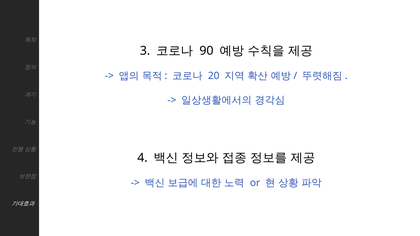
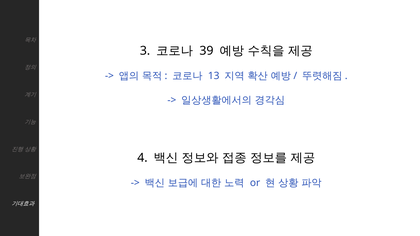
90: 90 -> 39 (207, 51)
20: 20 -> 13 (214, 76)
